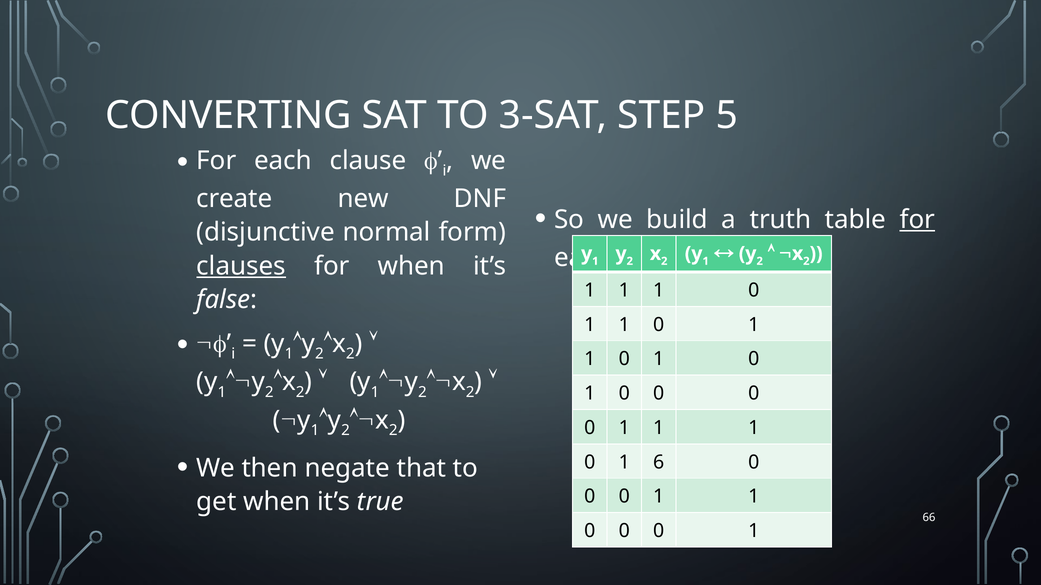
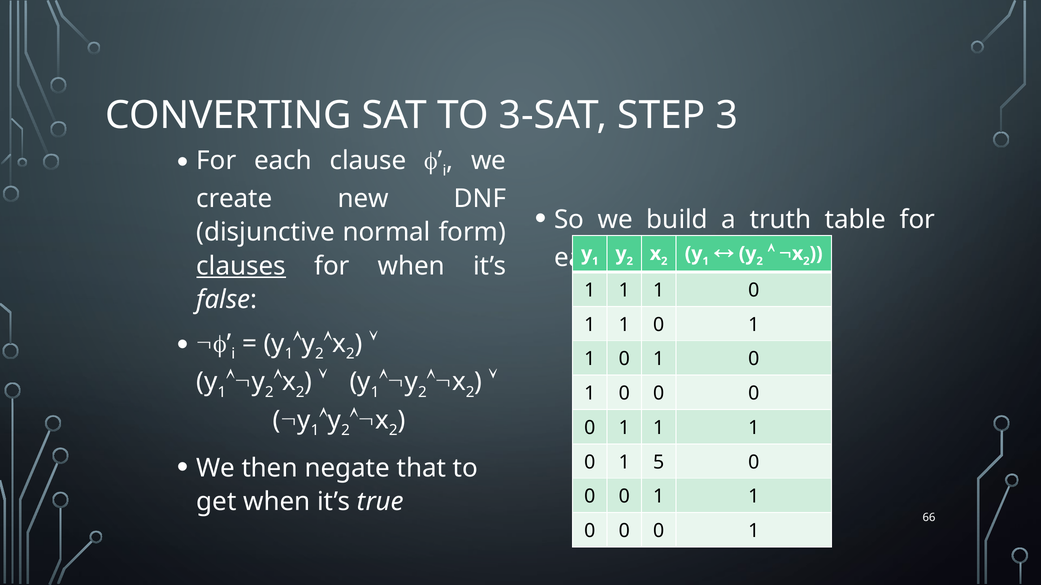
5: 5 -> 3 (727, 116)
for underline: present -> none (917, 220)
6: 6 -> 5 (659, 463)
